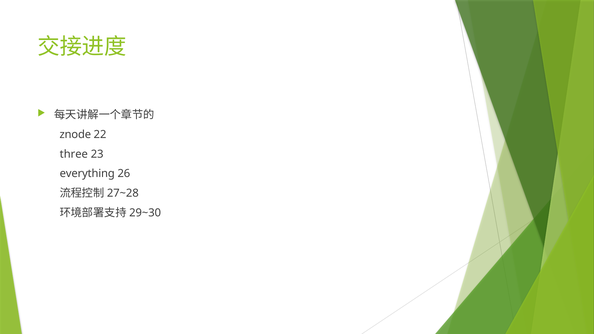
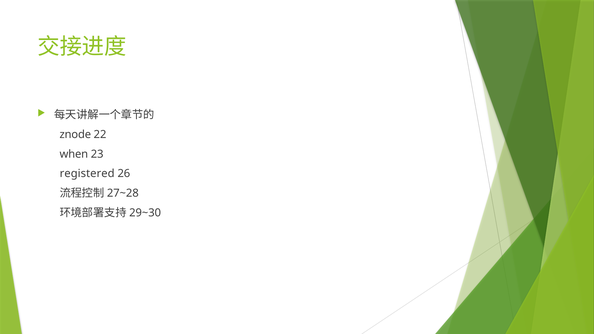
three: three -> when (74, 154)
everything: everything -> registered (87, 174)
